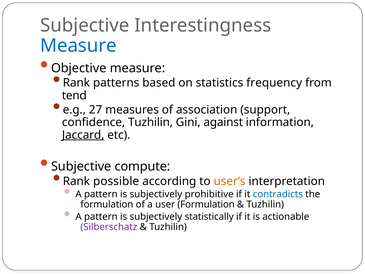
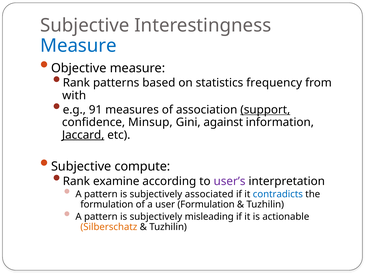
tend: tend -> with (74, 95)
27: 27 -> 91 (96, 110)
support underline: none -> present (265, 110)
confidence Tuzhilin: Tuzhilin -> Minsup (150, 122)
possible: possible -> examine (116, 181)
user’s colour: orange -> purple (230, 181)
prohibitive: prohibitive -> associated (209, 194)
statistically: statistically -> misleading (209, 216)
Silberschatz colour: purple -> orange (109, 227)
